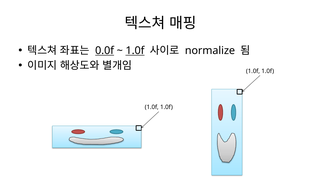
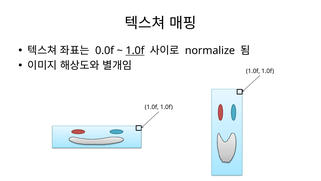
0.0f underline: present -> none (105, 51)
